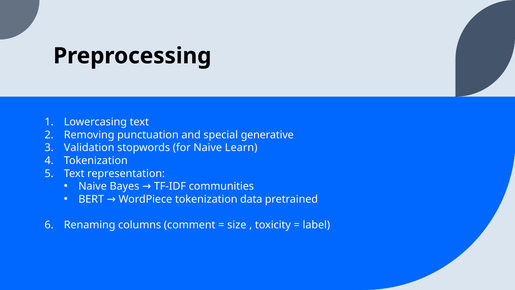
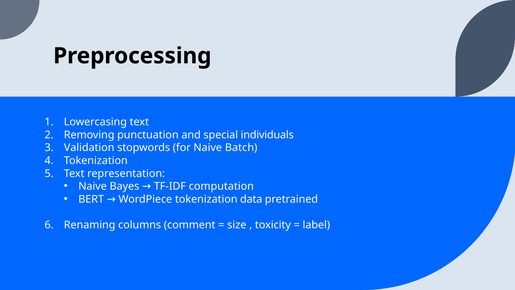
generative: generative -> individuals (267, 135)
Learn: Learn -> Batch (241, 148)
communities: communities -> computation (221, 186)
